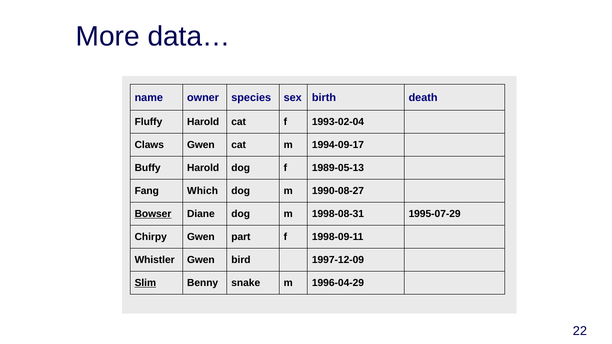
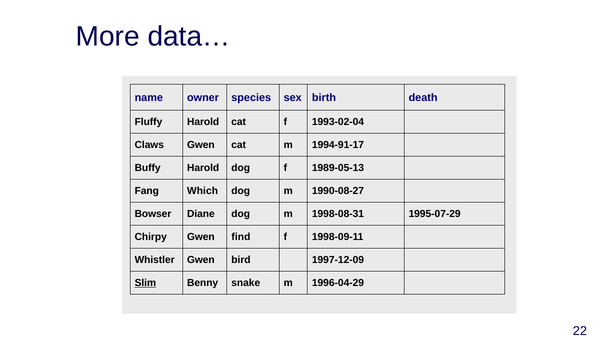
1994-09-17: 1994-09-17 -> 1994-91-17 (338, 145)
Bowser underline: present -> none (153, 214)
part: part -> find (241, 237)
